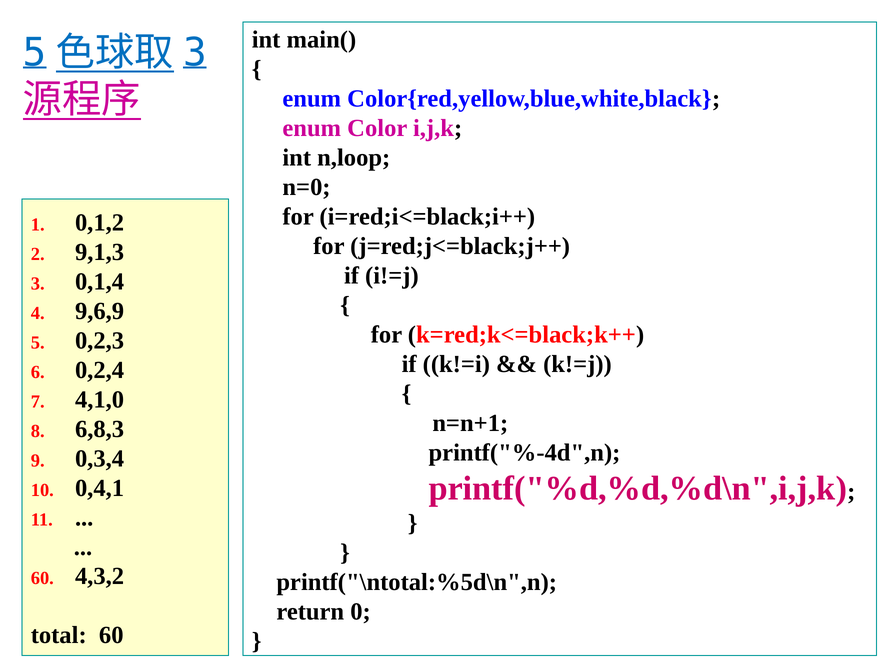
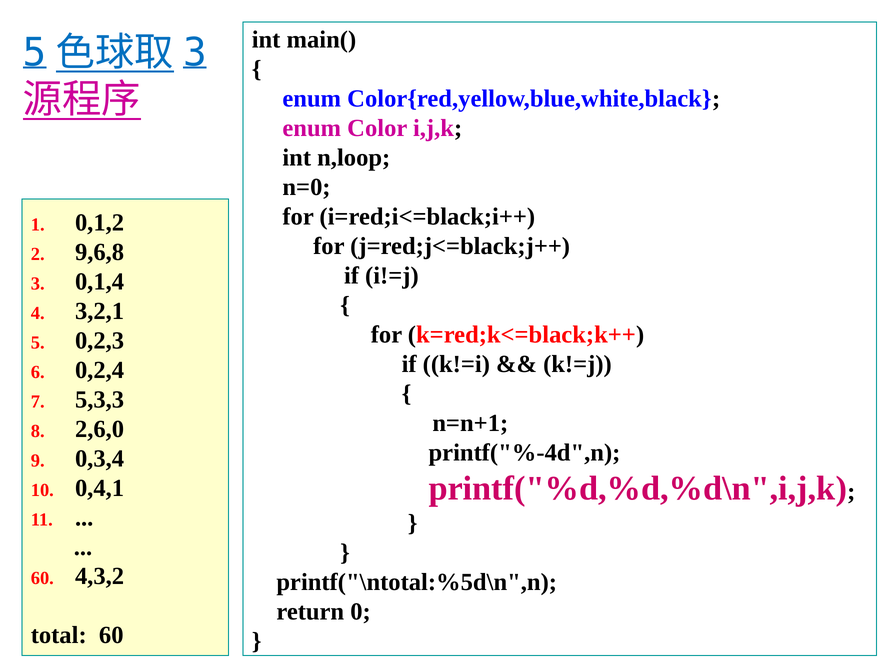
9,1,3: 9,1,3 -> 9,6,8 (100, 252)
9,6,9: 9,6,9 -> 3,2,1 (100, 311)
4,1,0: 4,1,0 -> 5,3,3 (100, 400)
6,8,3: 6,8,3 -> 2,6,0 (100, 429)
